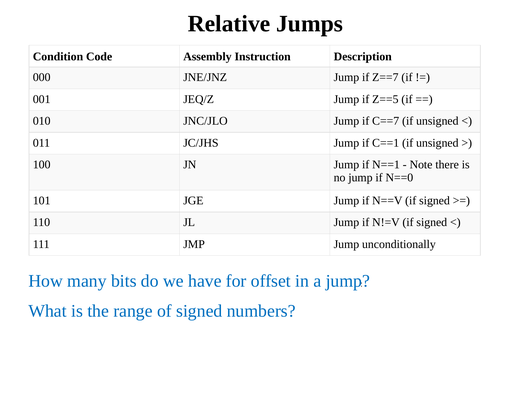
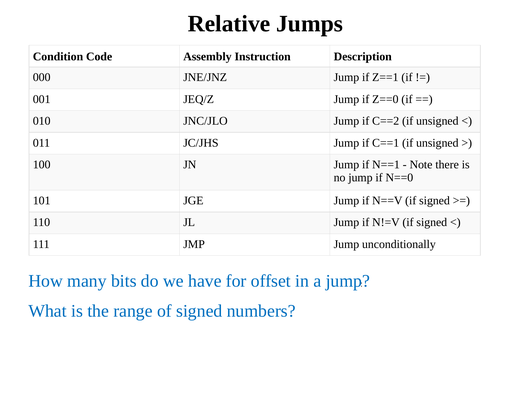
Z==7: Z==7 -> Z==1 (385, 77)
Z==5: Z==5 -> Z==0 (385, 99)
C==7: C==7 -> C==2 (386, 121)
